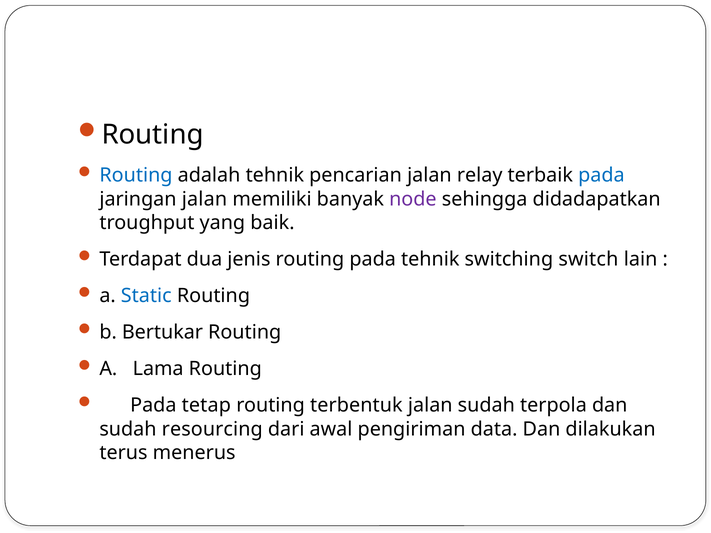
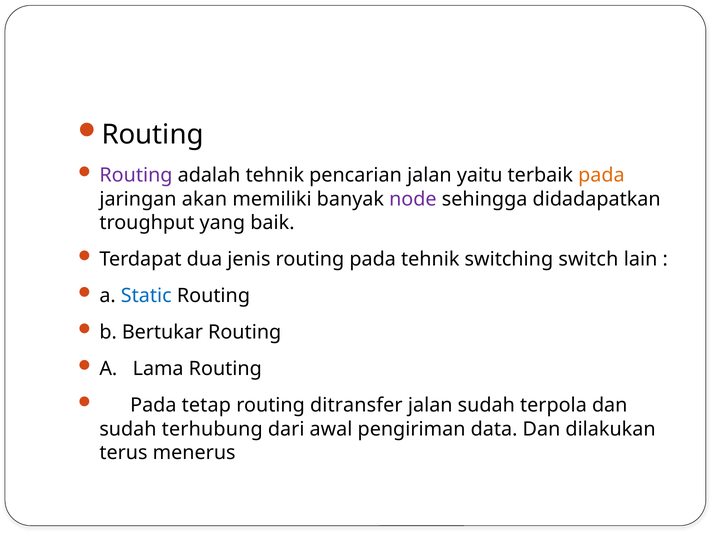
Routing colour: blue -> purple (136, 175)
relay: relay -> yaitu (480, 175)
pada colour: blue -> orange (601, 175)
jaringan jalan: jalan -> akan (204, 199)
terbentuk: terbentuk -> ditransfer (356, 406)
resourcing: resourcing -> terhubung (212, 429)
